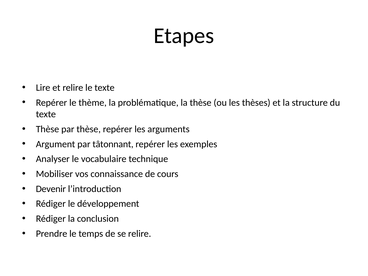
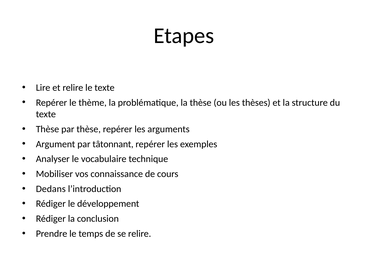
Devenir: Devenir -> Dedans (51, 189)
